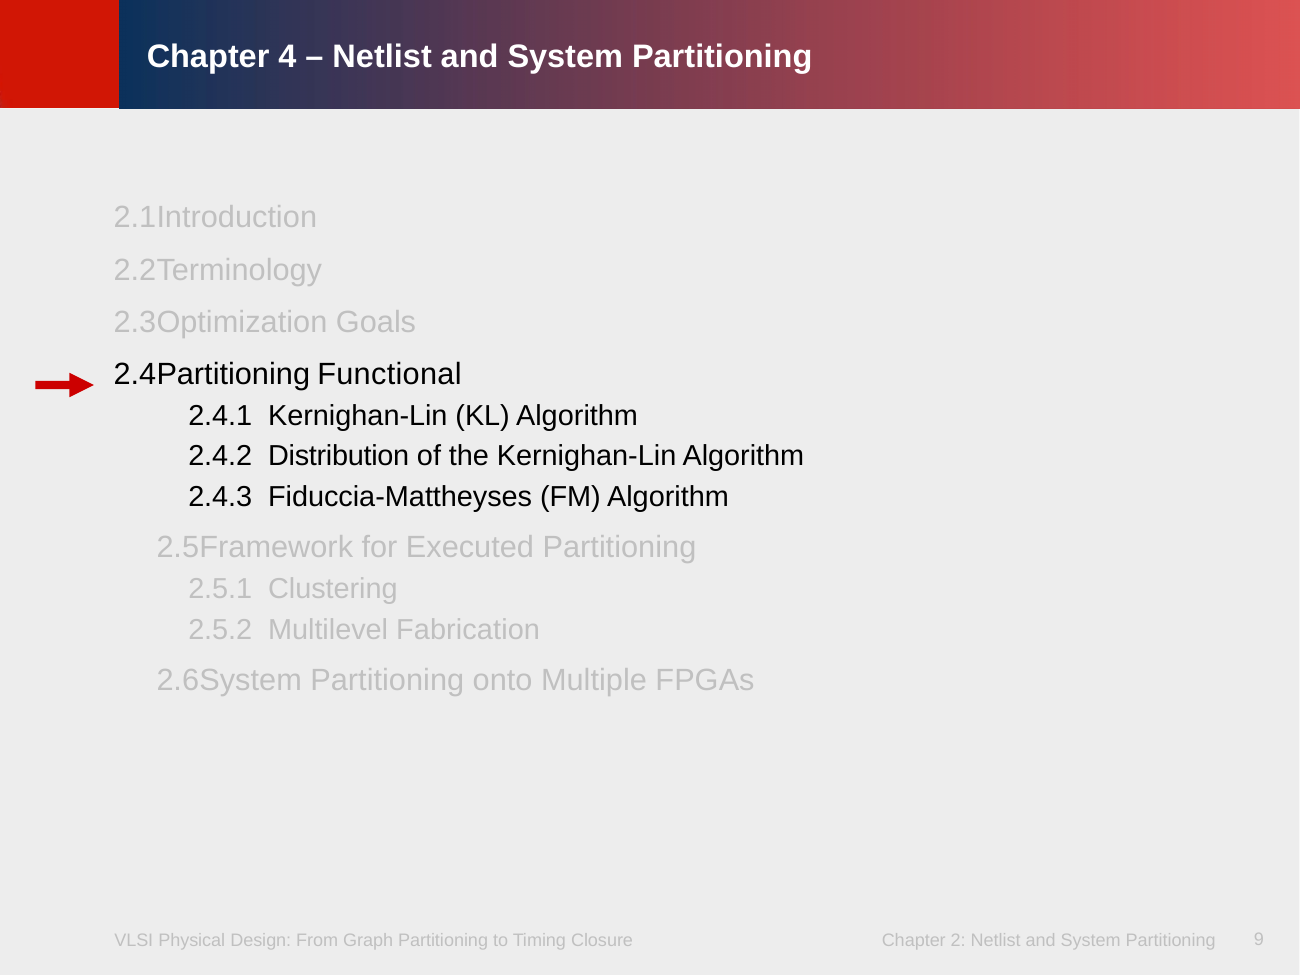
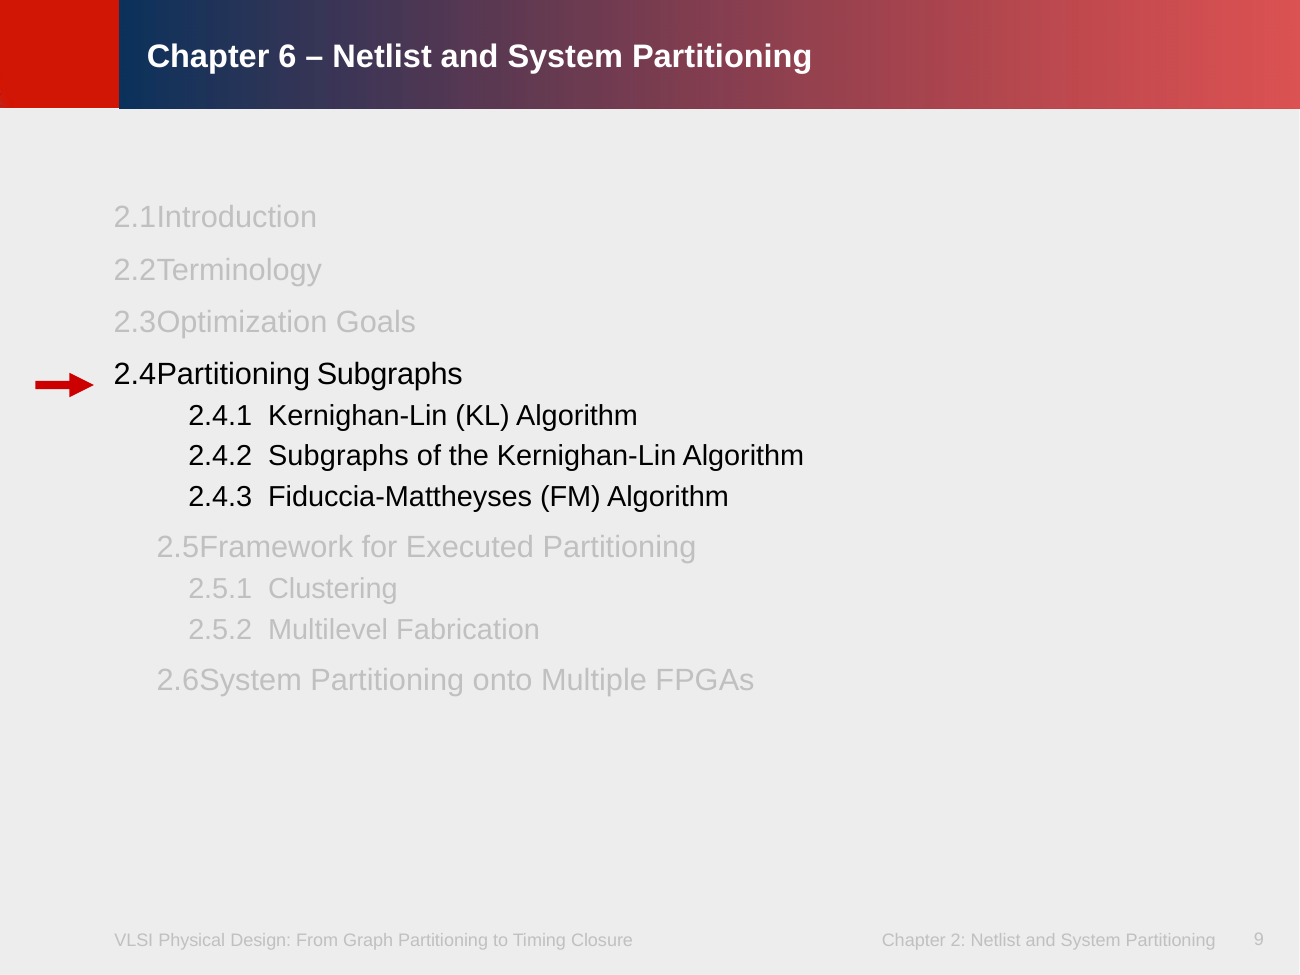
4: 4 -> 6 (287, 56)
Functional: Functional -> Subgraphs (390, 374)
2.4.2 Distribution: Distribution -> Subgraphs (338, 456)
